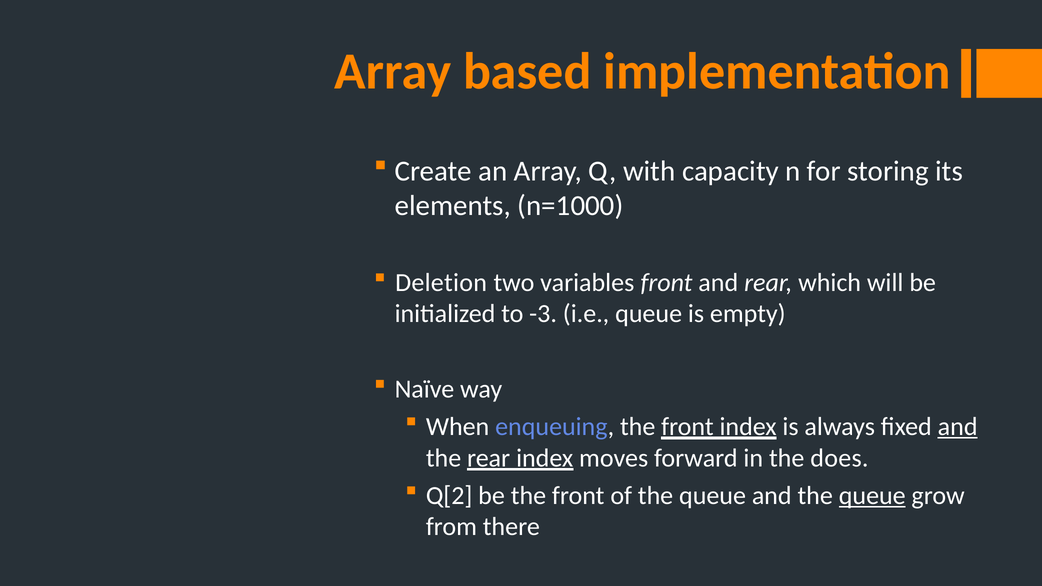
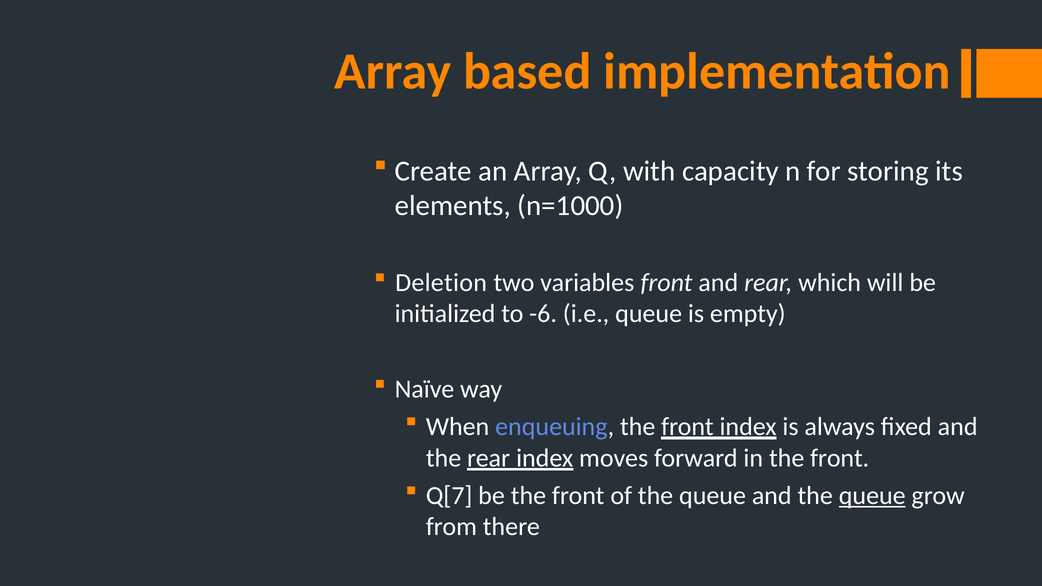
-3: -3 -> -6 (543, 314)
and underline: present -> none (958, 427)
in the does: does -> front (840, 458)
Q[2: Q[2 -> Q[7 (449, 496)
